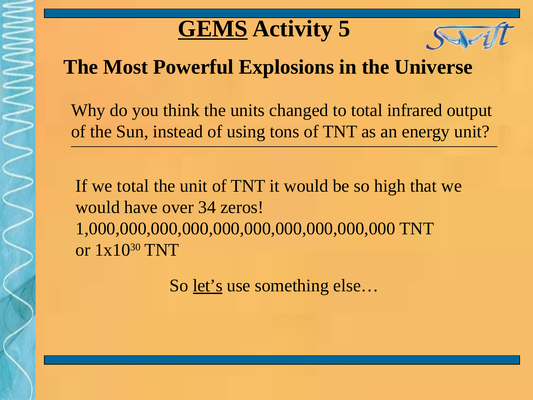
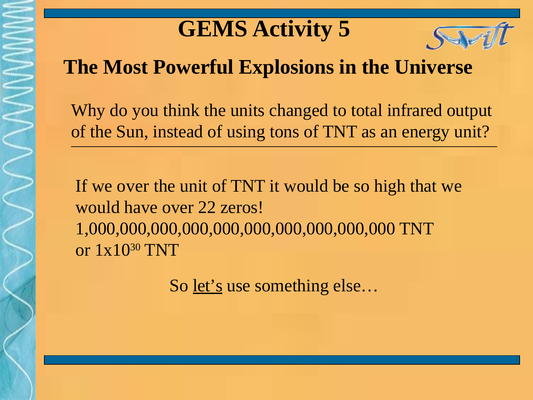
GEMS underline: present -> none (213, 29)
we total: total -> over (133, 186)
34: 34 -> 22 (207, 207)
